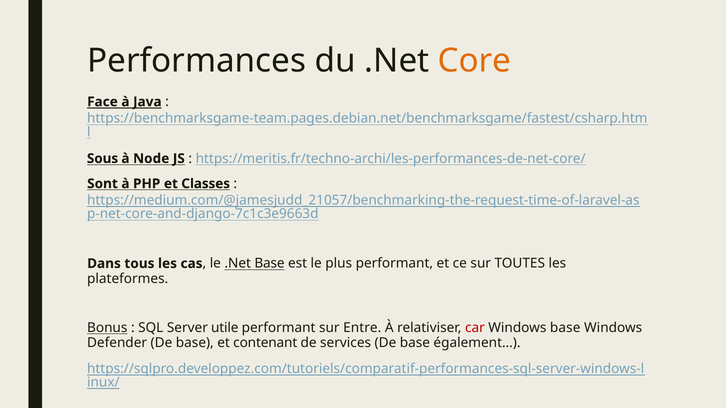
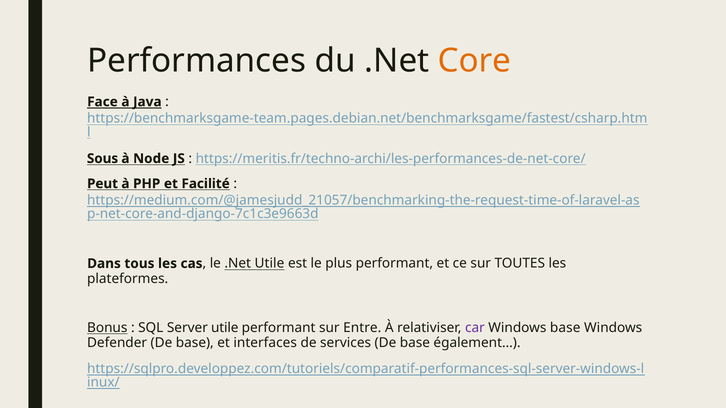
Sont: Sont -> Peut (103, 184)
Classes: Classes -> Facilité (206, 184)
.Net Base: Base -> Utile (269, 264)
car colour: red -> purple (475, 328)
contenant: contenant -> interfaces (265, 343)
